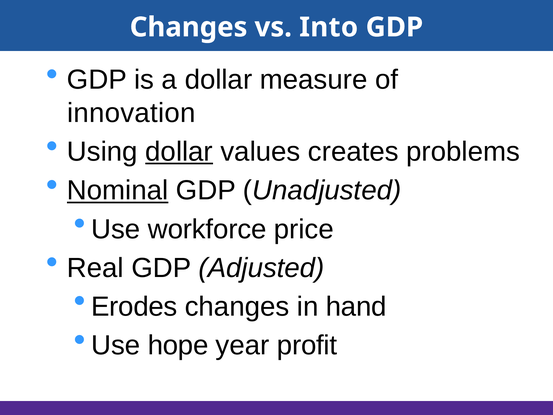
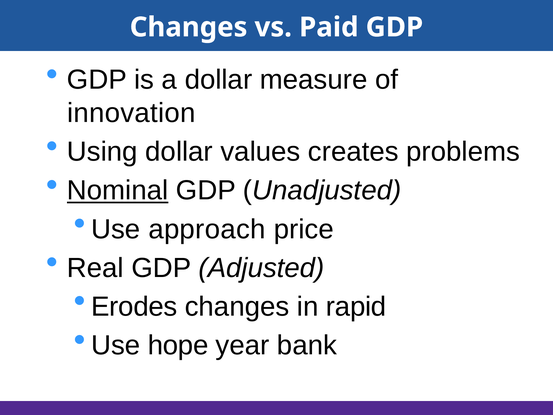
Into: Into -> Paid (329, 27)
dollar underline: present -> none (179, 152)
workforce: workforce -> approach (207, 229)
hand: hand -> rapid (356, 306)
profit: profit -> bank (307, 345)
